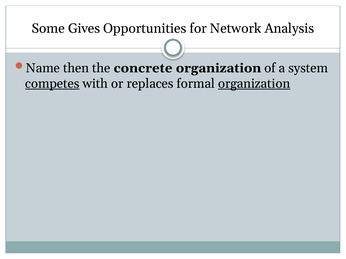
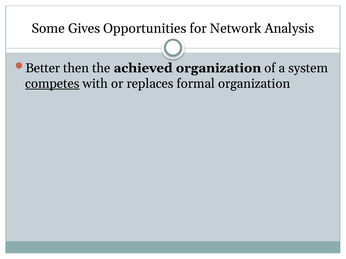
Name: Name -> Better (43, 68)
concrete: concrete -> achieved (143, 68)
organization underline: present -> none (254, 84)
